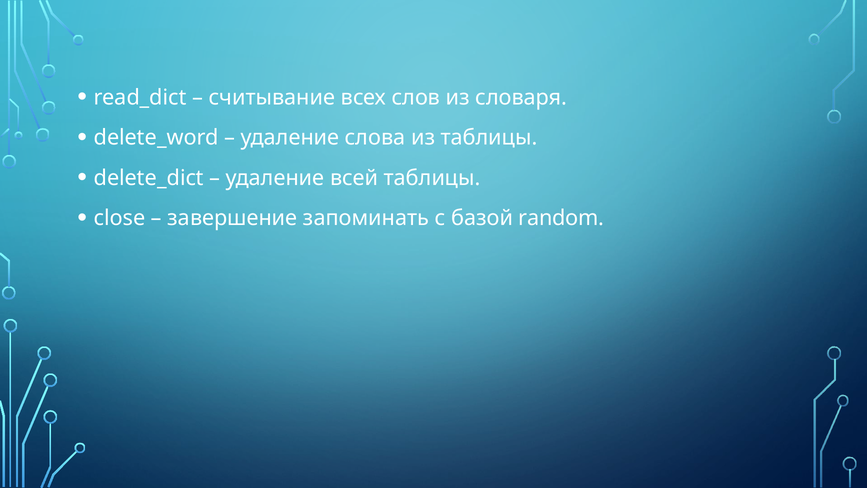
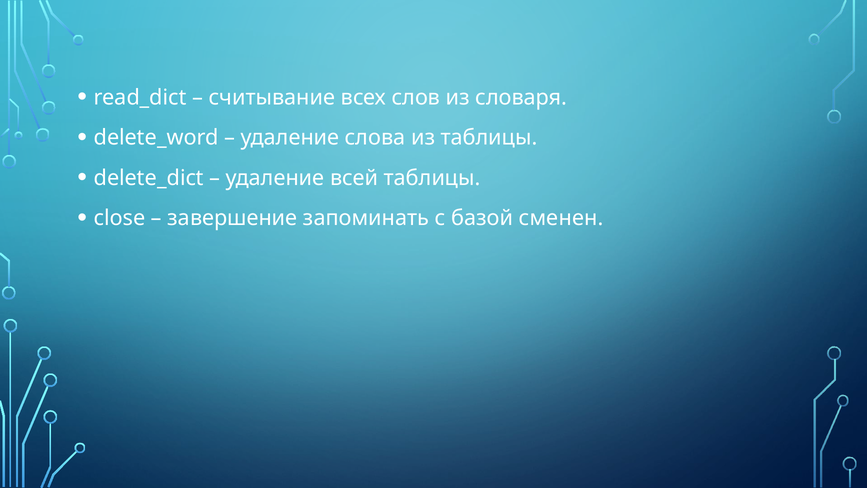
random: random -> сменен (561, 218)
